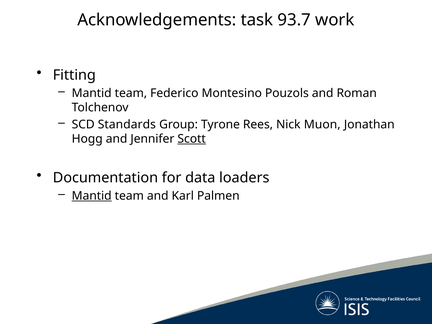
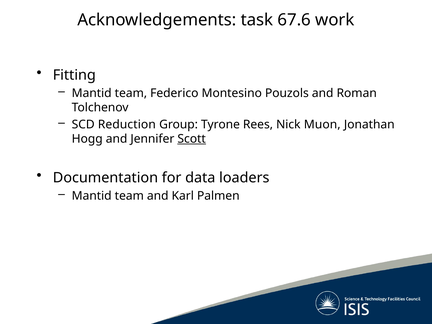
93.7: 93.7 -> 67.6 (294, 20)
Standards: Standards -> Reduction (127, 124)
Mantid underline: present -> none (92, 196)
